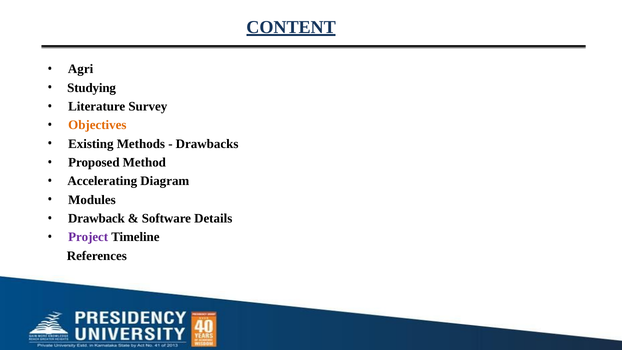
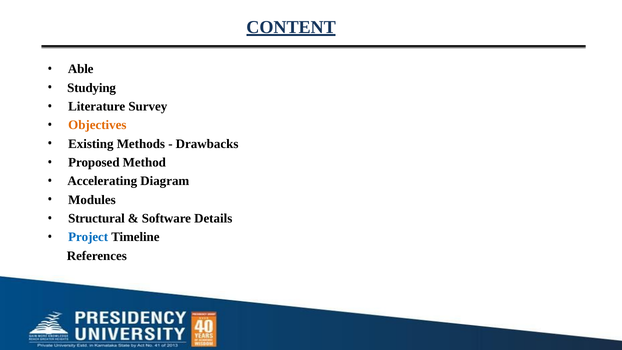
Agri: Agri -> Able (81, 69)
Drawback: Drawback -> Structural (96, 218)
Project colour: purple -> blue (88, 237)
